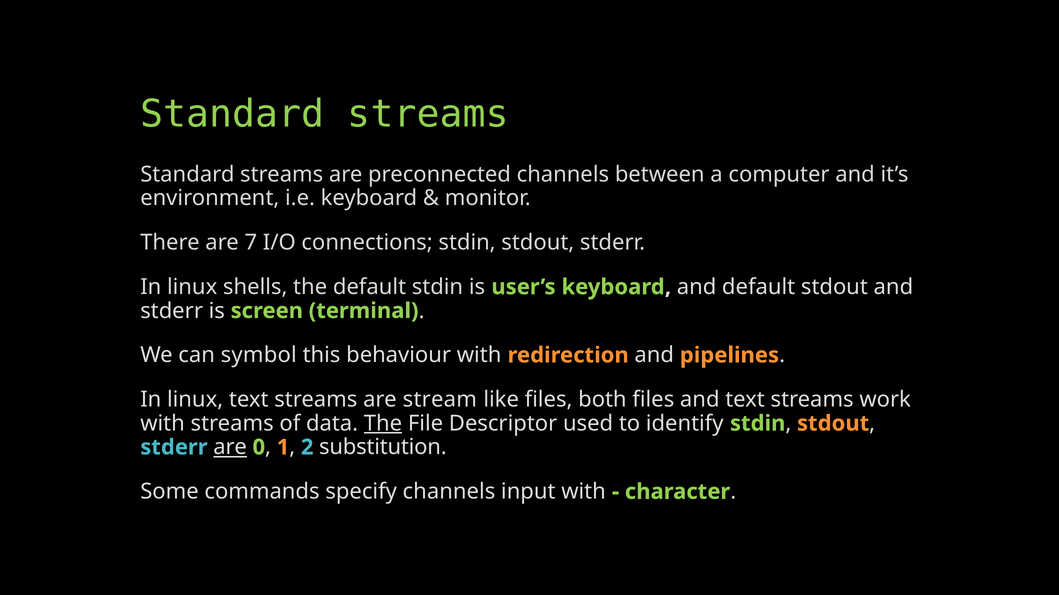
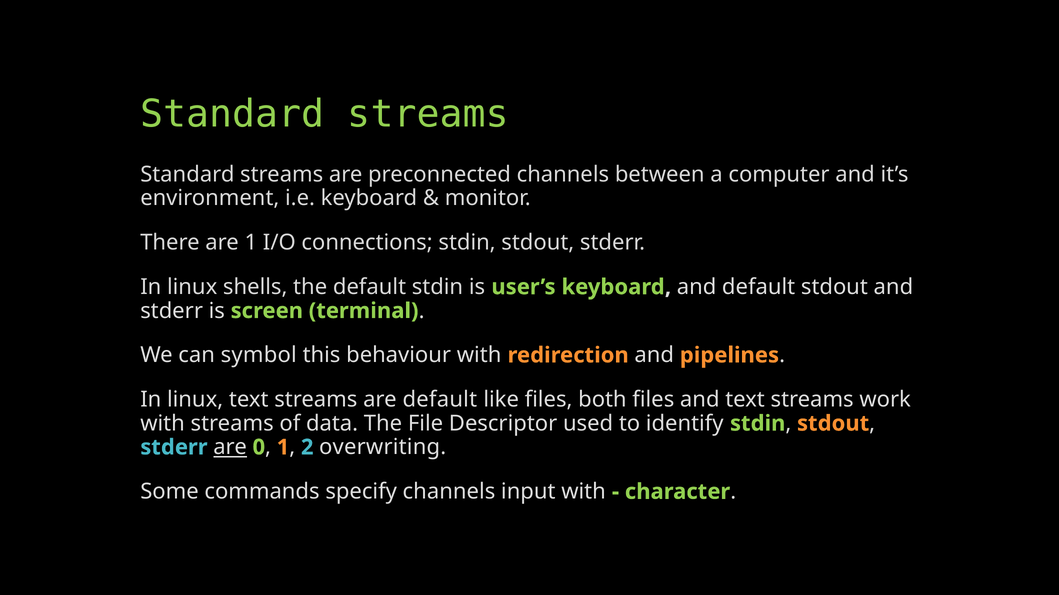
are 7: 7 -> 1 (251, 243)
are stream: stream -> default (440, 400)
The underline: present -> none (383, 424)
substitution: substitution -> overwriting (383, 448)
